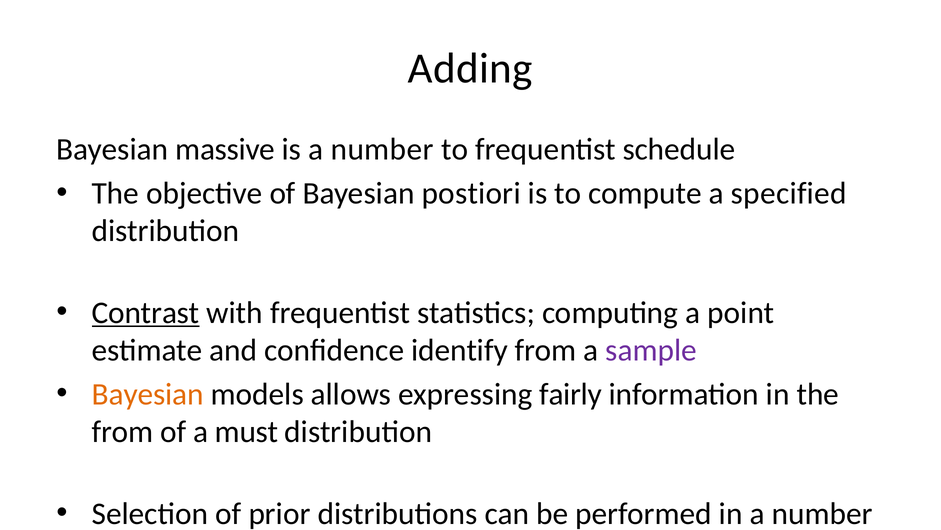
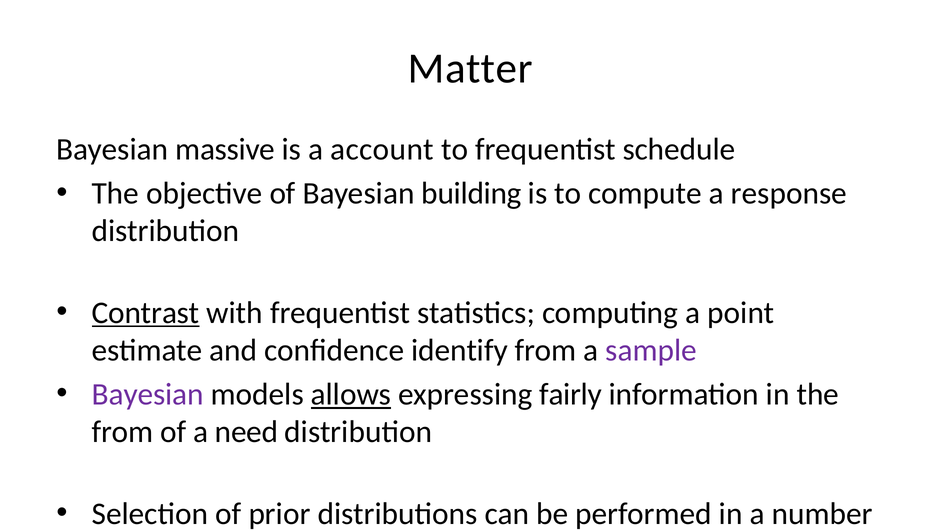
Adding: Adding -> Matter (470, 68)
is a number: number -> account (382, 149)
Bayesian postiori: postiori -> building (471, 193)
specified: specified -> response (789, 193)
Bayesian colour: orange -> purple (148, 394)
allows underline: none -> present (351, 394)
a must: must -> need (247, 432)
